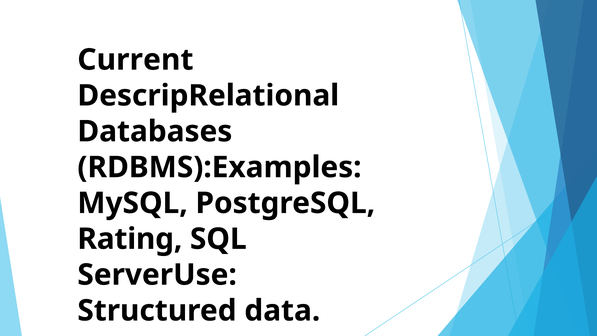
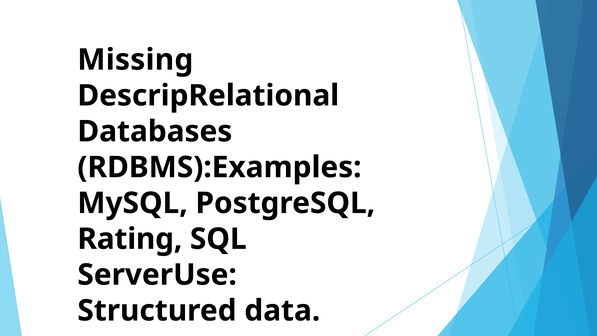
Current: Current -> Missing (135, 60)
